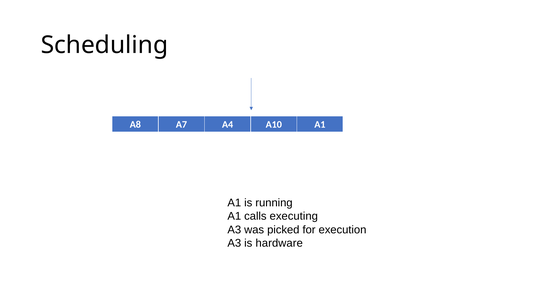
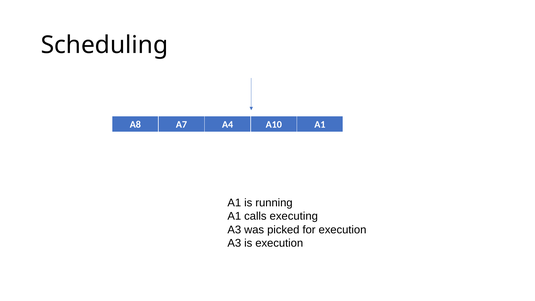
is hardware: hardware -> execution (279, 243)
